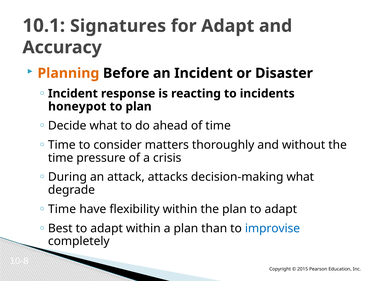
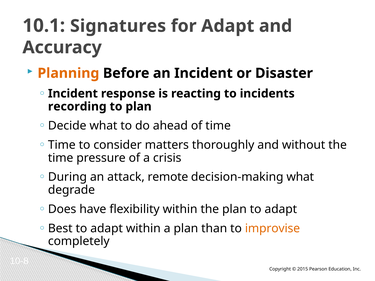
honeypot: honeypot -> recording (77, 107)
attacks: attacks -> remote (168, 177)
Time: Time -> Does (62, 209)
improvise colour: blue -> orange (272, 229)
